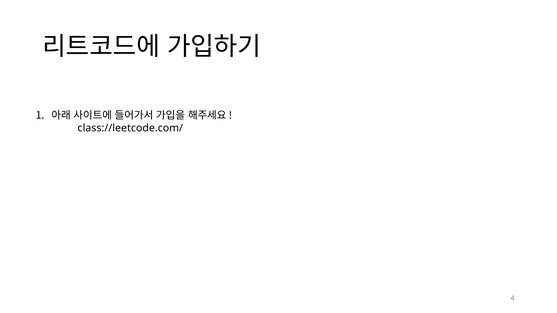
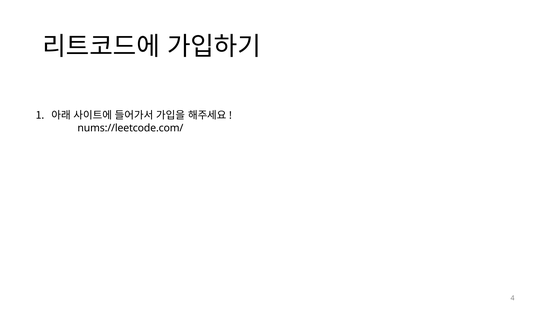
class://leetcode.com/: class://leetcode.com/ -> nums://leetcode.com/ (130, 128)
